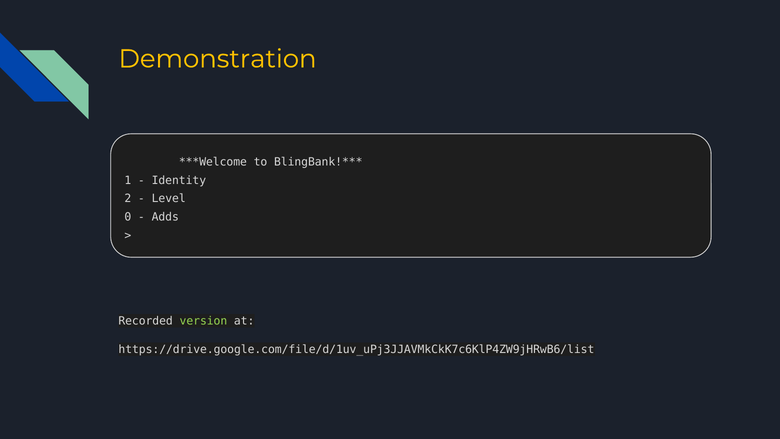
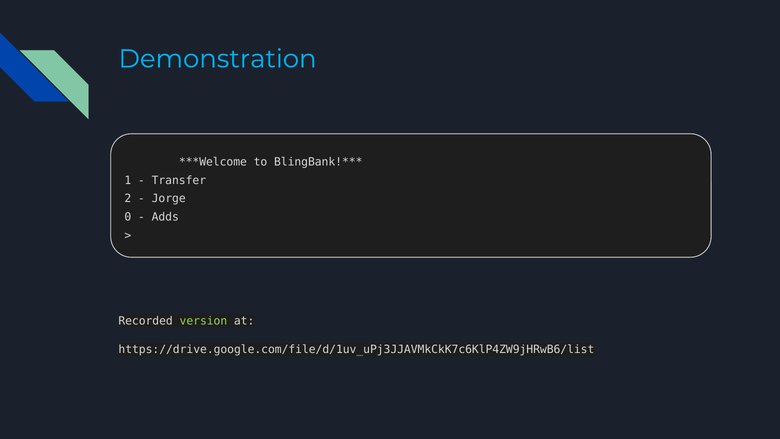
Demonstration colour: yellow -> light blue (218, 59)
Identity: Identity -> Transfer (179, 180)
Level: Level -> Jorge (169, 199)
